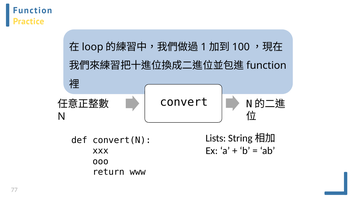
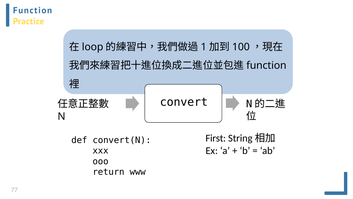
Lists: Lists -> First (216, 138)
